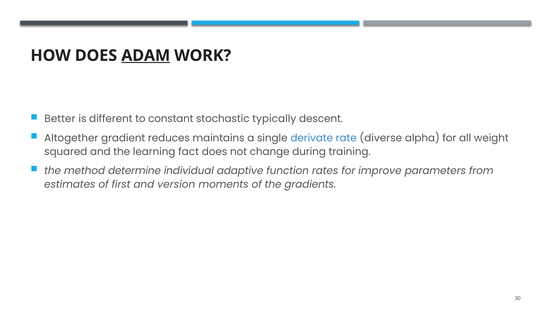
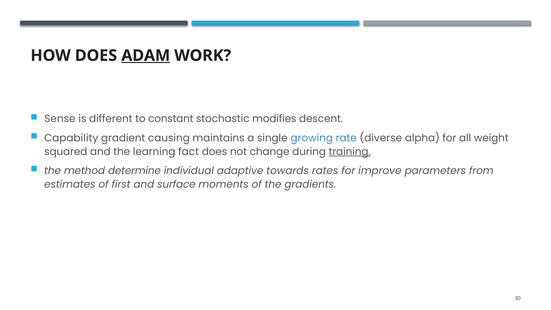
Better: Better -> Sense (60, 119)
typically: typically -> modifies (274, 119)
Altogether: Altogether -> Capability (71, 138)
reduces: reduces -> causing (169, 138)
derivate: derivate -> growing (312, 138)
training underline: none -> present (350, 152)
function: function -> towards (288, 171)
version: version -> surface (176, 184)
